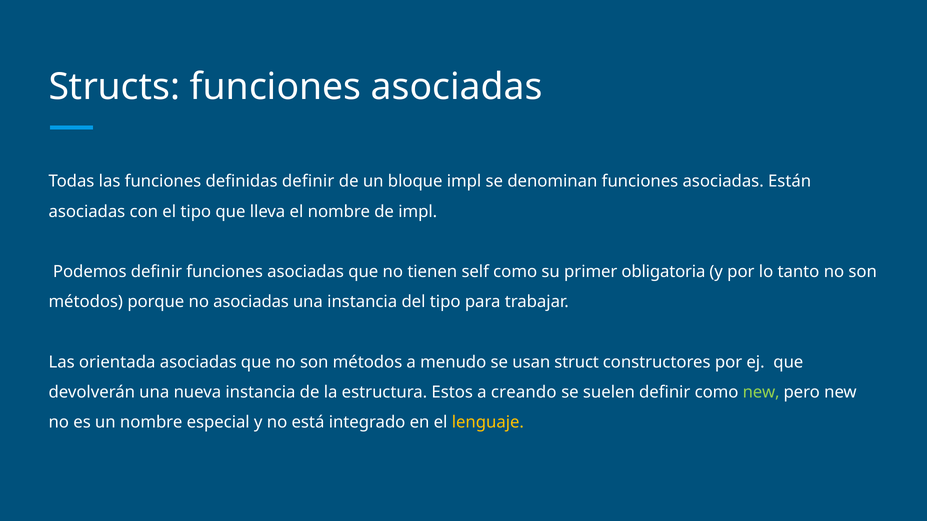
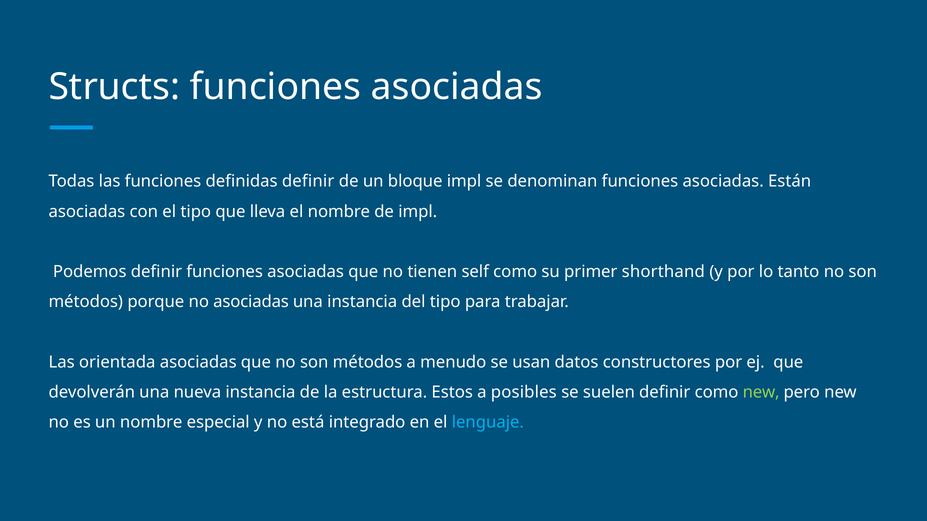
obligatoria: obligatoria -> shorthand (663, 272)
struct: struct -> datos (577, 362)
creando: creando -> posibles (524, 393)
lenguaje colour: yellow -> light blue (488, 423)
